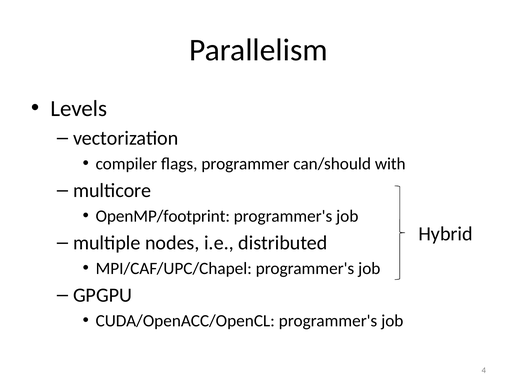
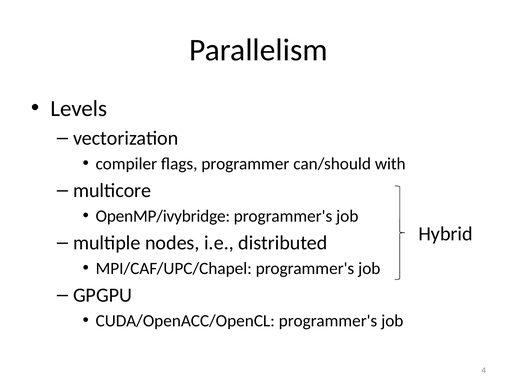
OpenMP/footprint: OpenMP/footprint -> OpenMP/ivybridge (163, 216)
